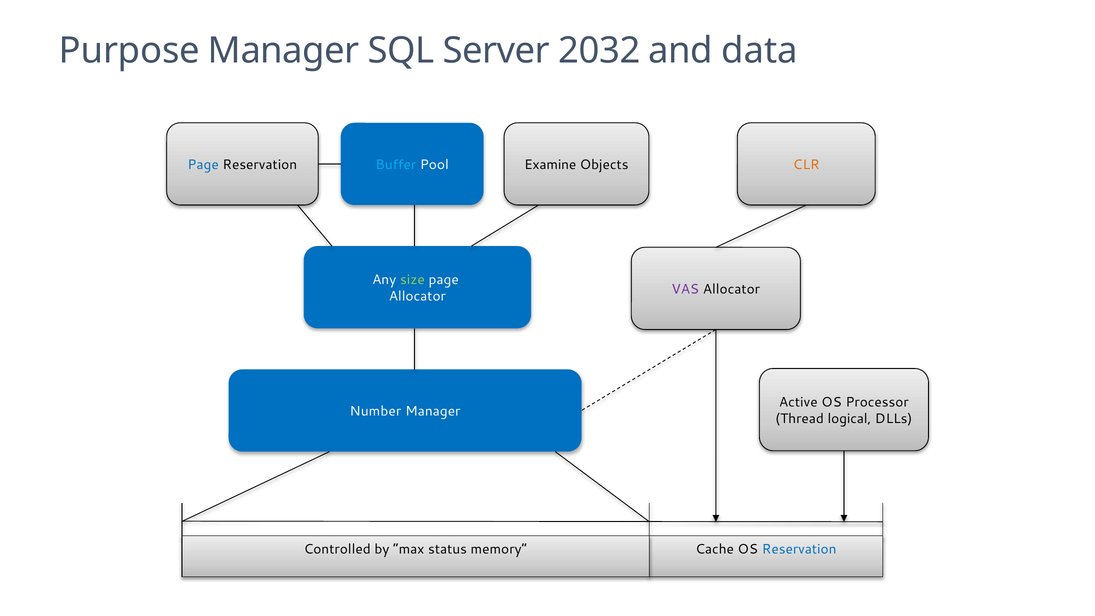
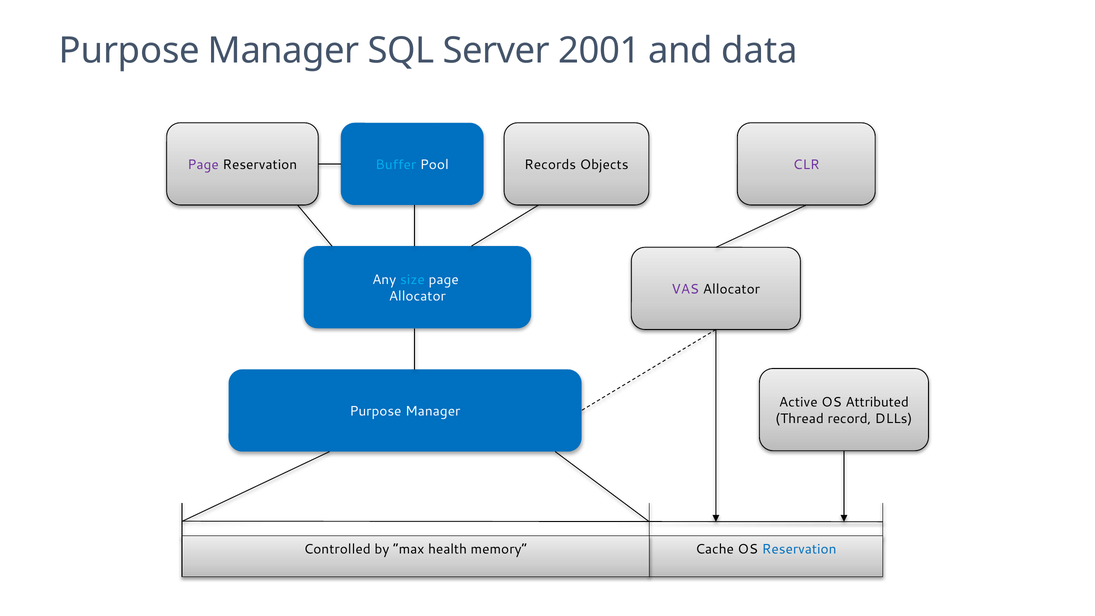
2032: 2032 -> 2001 (599, 51)
Page colour: blue -> purple (203, 165)
Examine: Examine -> Records (550, 165)
CLR colour: orange -> purple (806, 165)
size colour: light green -> light blue (412, 280)
Processor: Processor -> Attributed (877, 402)
Number: Number -> Purpose (376, 411)
logical: logical -> record (849, 419)
status: status -> health (448, 549)
